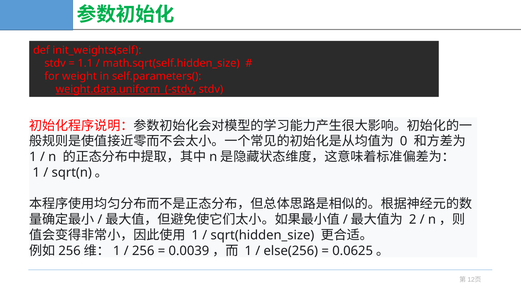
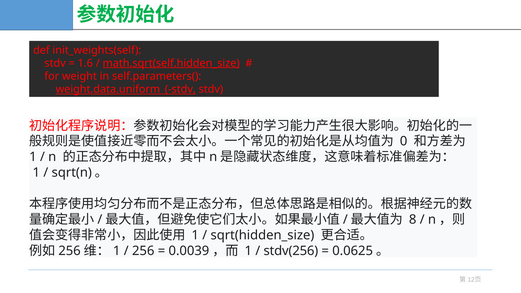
1.1: 1.1 -> 1.6 (85, 63)
math.sqrt(self.hidden_size underline: none -> present (171, 63)
2: 2 -> 8 (413, 220)
else(256: else(256 -> stdv(256 (291, 251)
